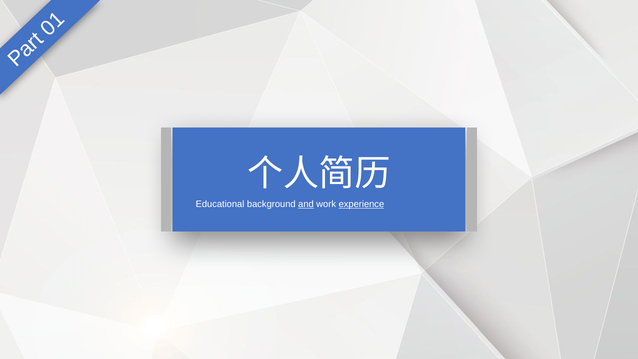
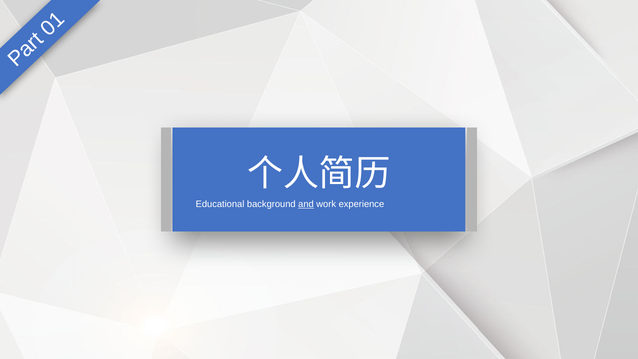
experience underline: present -> none (361, 204)
